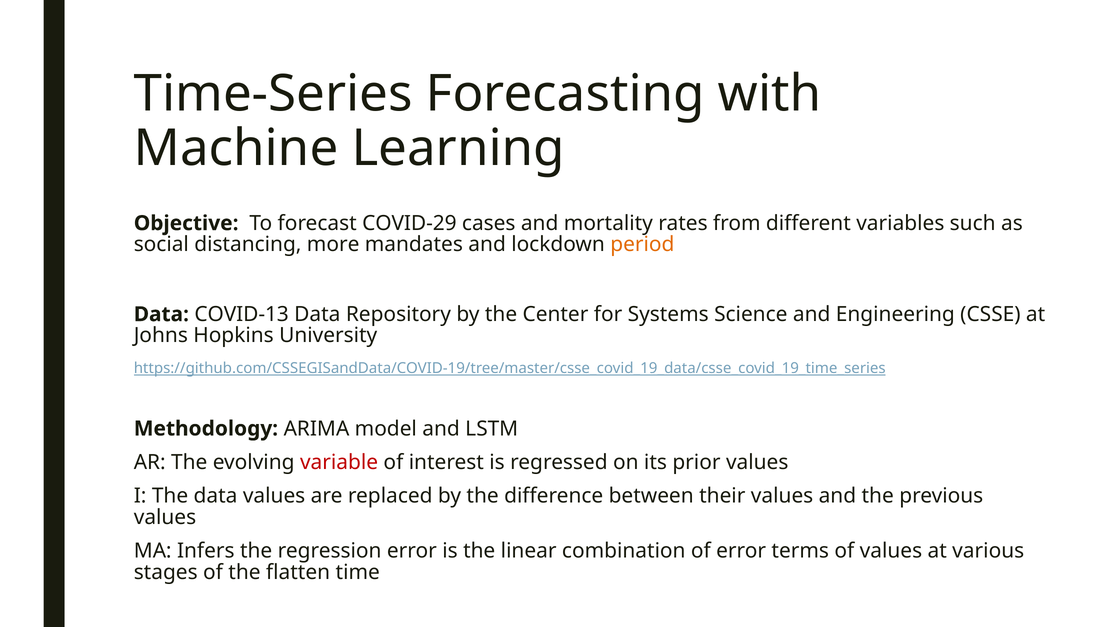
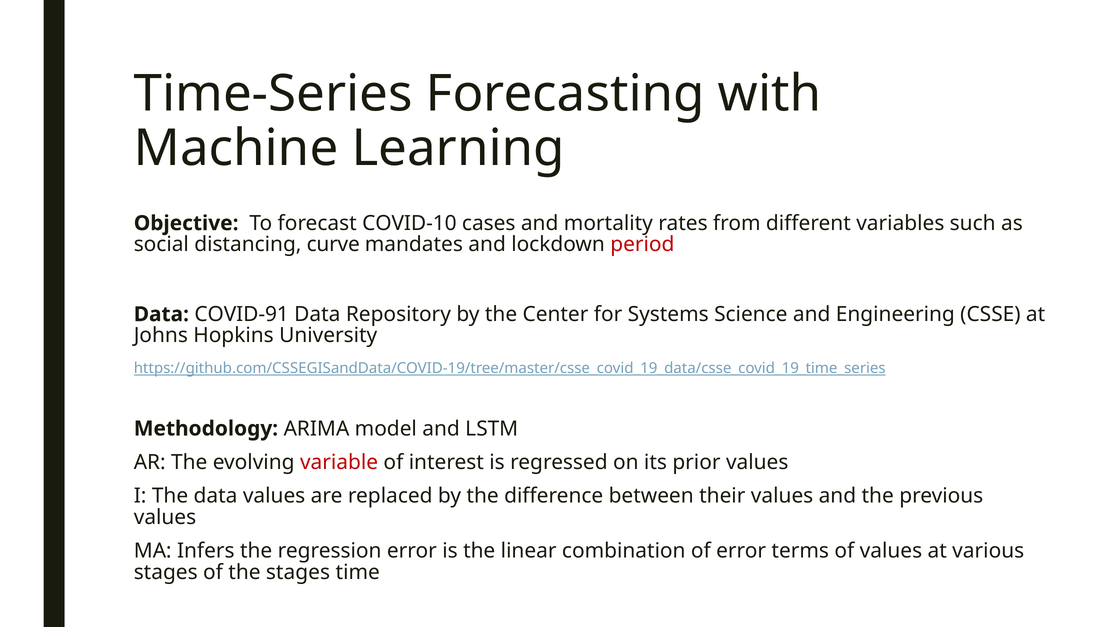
COVID-29: COVID-29 -> COVID-10 (409, 223)
more: more -> curve (333, 245)
period colour: orange -> red (642, 245)
COVID-13: COVID-13 -> COVID-91 (242, 314)
the flatten: flatten -> stages (298, 572)
